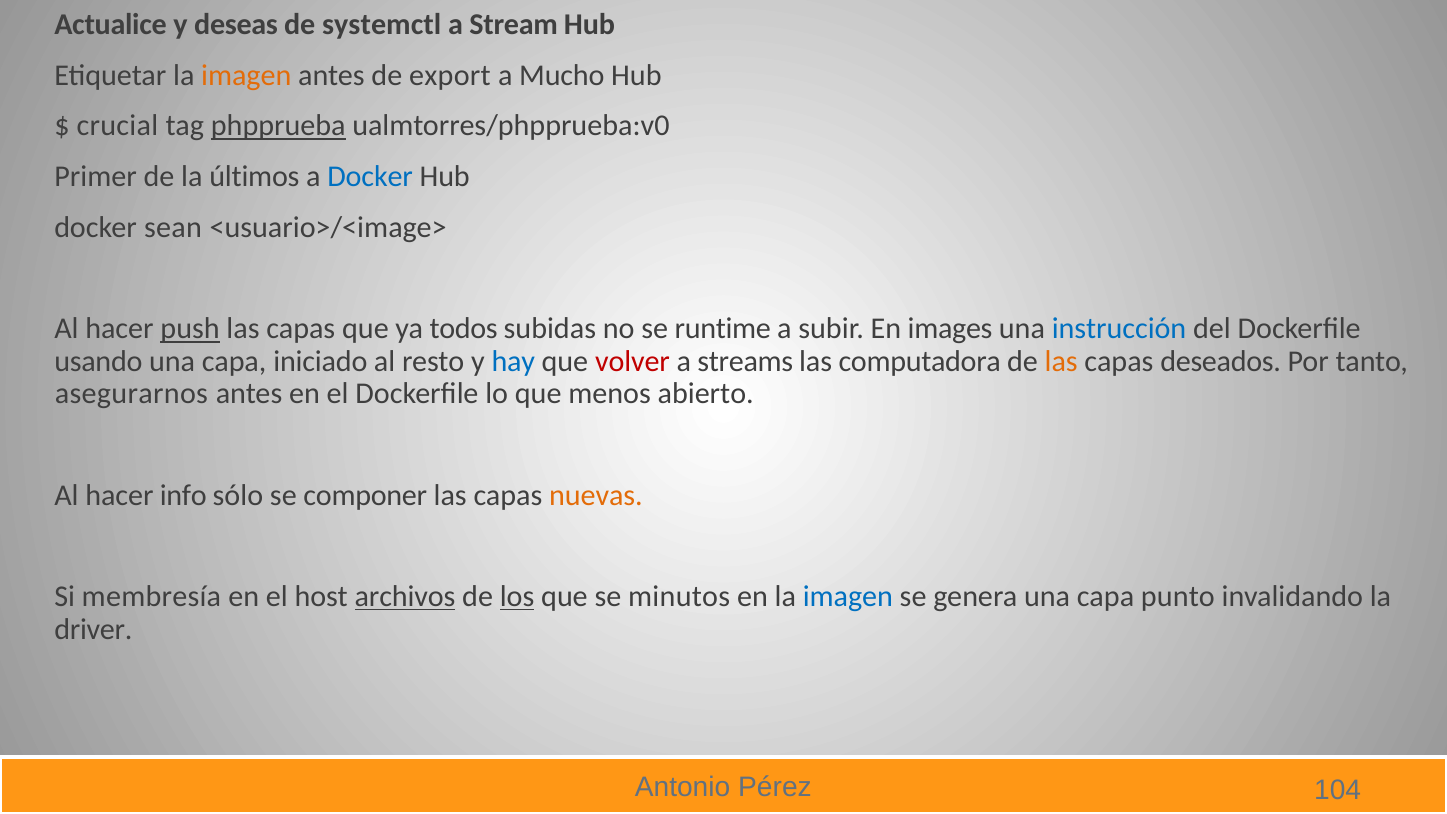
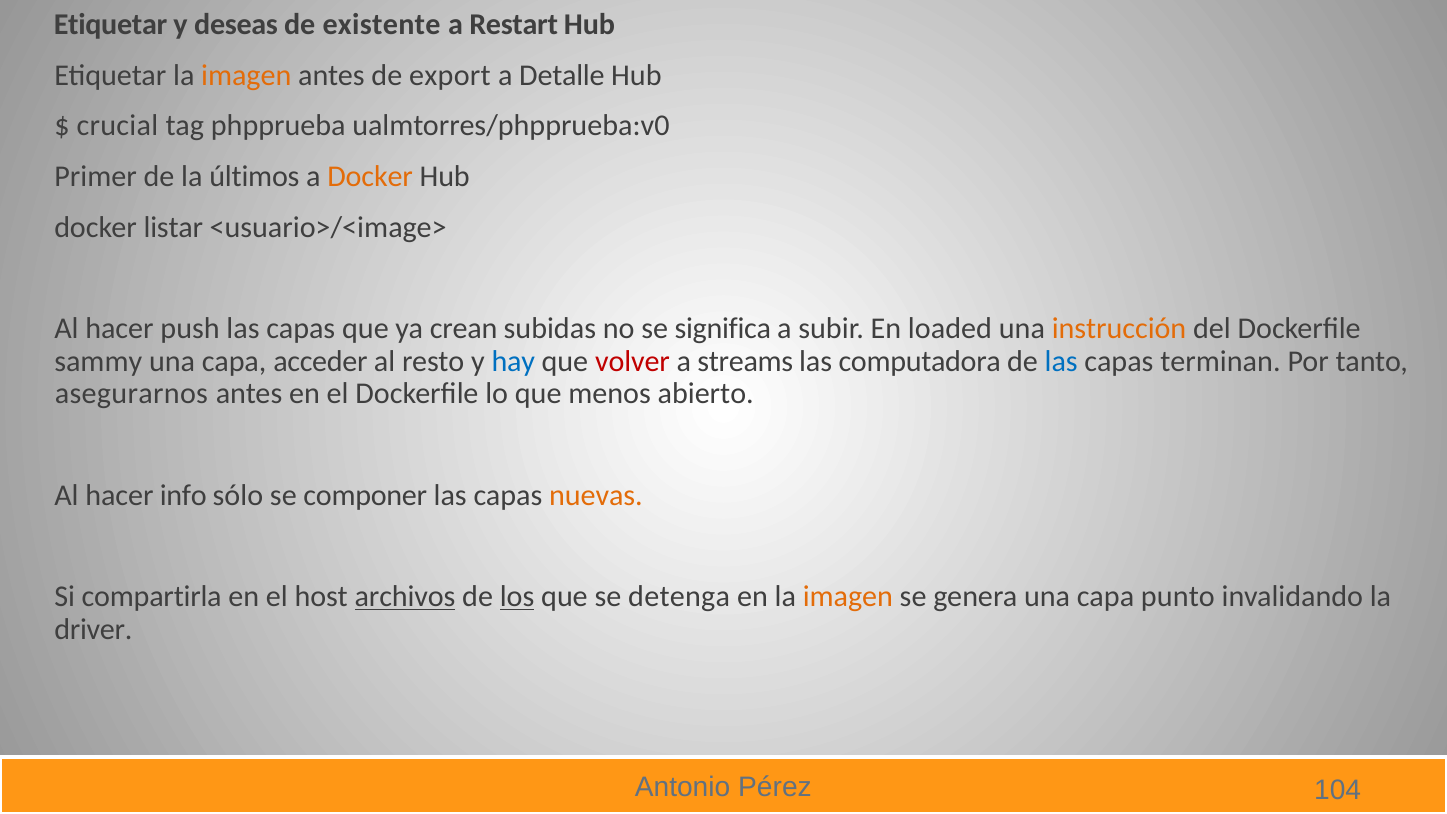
Actualice: Actualice -> Etiquetar (111, 25)
systemctl: systemctl -> existente (382, 25)
Stream: Stream -> Restart (514, 25)
Mucho: Mucho -> Detalle (562, 75)
phpprueba underline: present -> none (278, 126)
Docker colour: blue -> orange (370, 177)
sean: sean -> listar (173, 227)
push underline: present -> none (190, 329)
todos: todos -> crean (464, 329)
runtime: runtime -> significa (723, 329)
images: images -> loaded (950, 329)
instrucción colour: blue -> orange (1119, 329)
usando: usando -> sammy (98, 361)
iniciado: iniciado -> acceder (320, 361)
las colour: orange -> blue (1061, 361)
deseados: deseados -> terminan (1220, 361)
membresía: membresía -> compartirla (152, 597)
minutos: minutos -> detenga (679, 597)
imagen colour: blue -> orange (848, 597)
